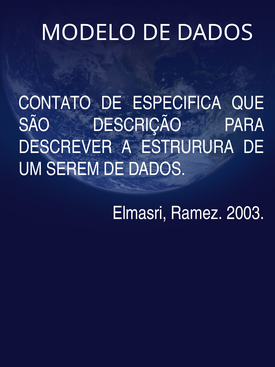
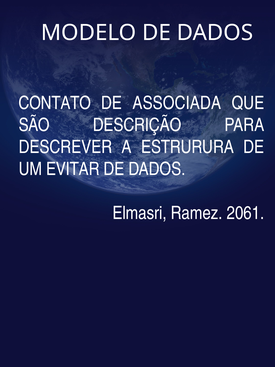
ESPECIFICA: ESPECIFICA -> ASSOCIADA (177, 103)
SEREM: SEREM -> EVITAR (73, 169)
2003: 2003 -> 2061 (245, 213)
